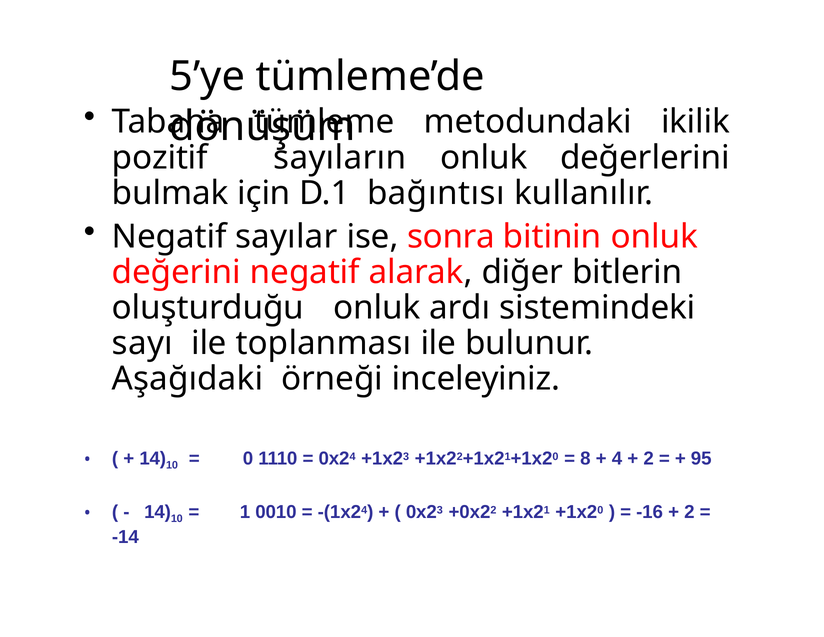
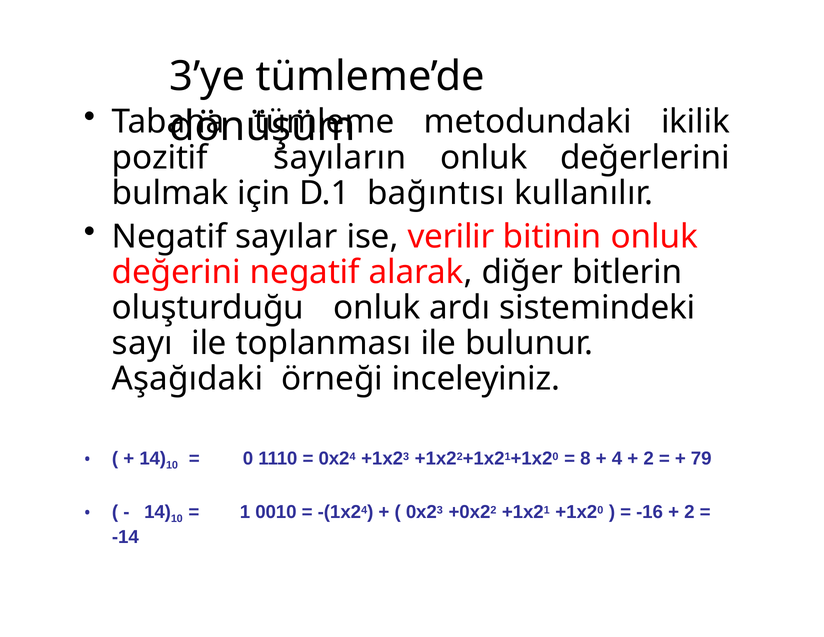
5’ye: 5’ye -> 3’ye (207, 76)
sonra: sonra -> verilir (451, 236)
95: 95 -> 79 (701, 458)
